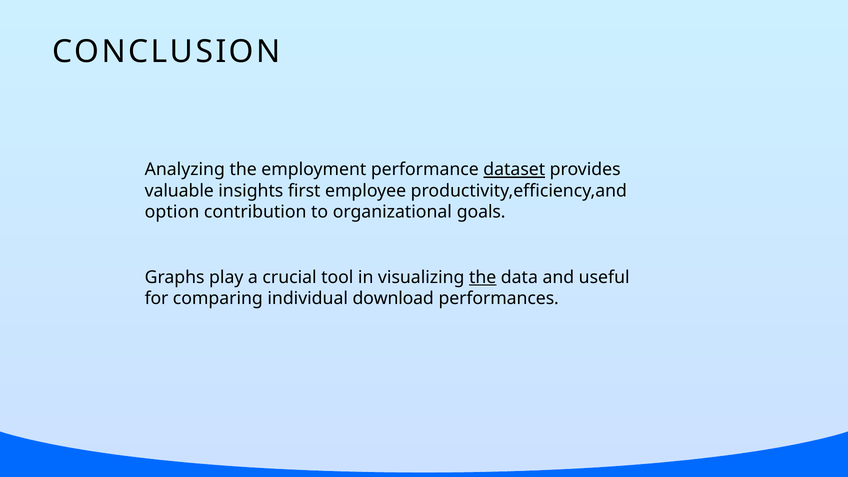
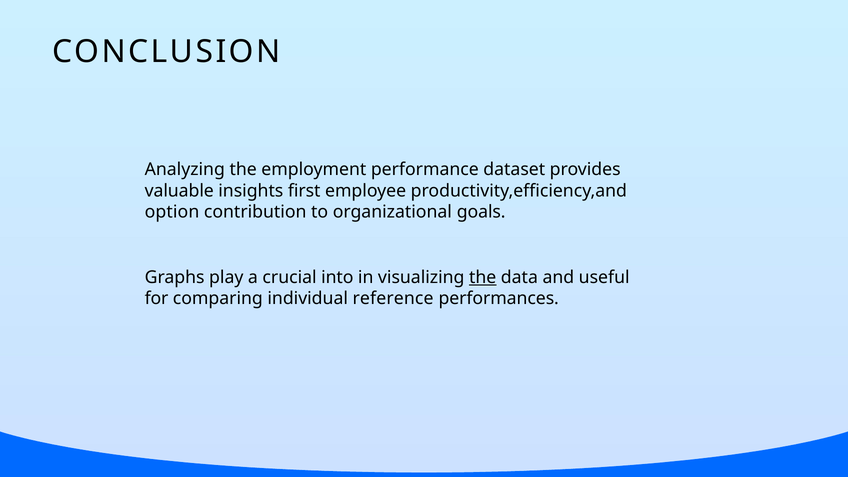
dataset underline: present -> none (514, 170)
tool: tool -> into (337, 277)
download: download -> reference (393, 299)
